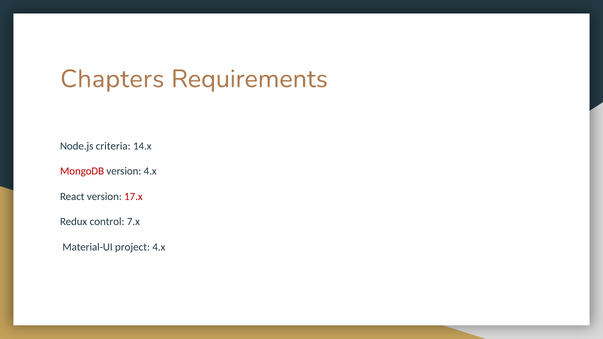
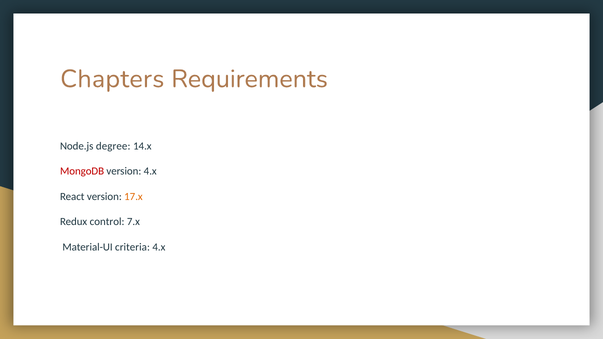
criteria: criteria -> degree (113, 146)
17.x colour: red -> orange (133, 197)
project: project -> criteria (133, 247)
